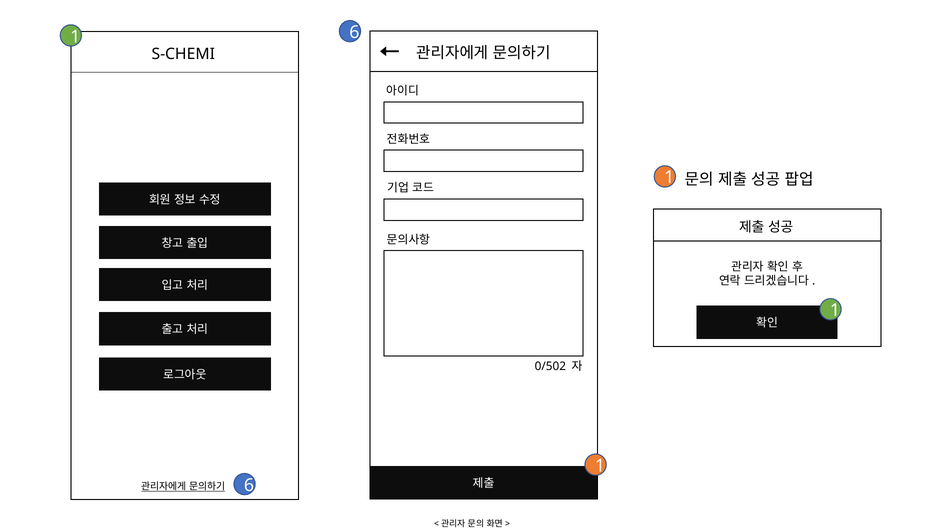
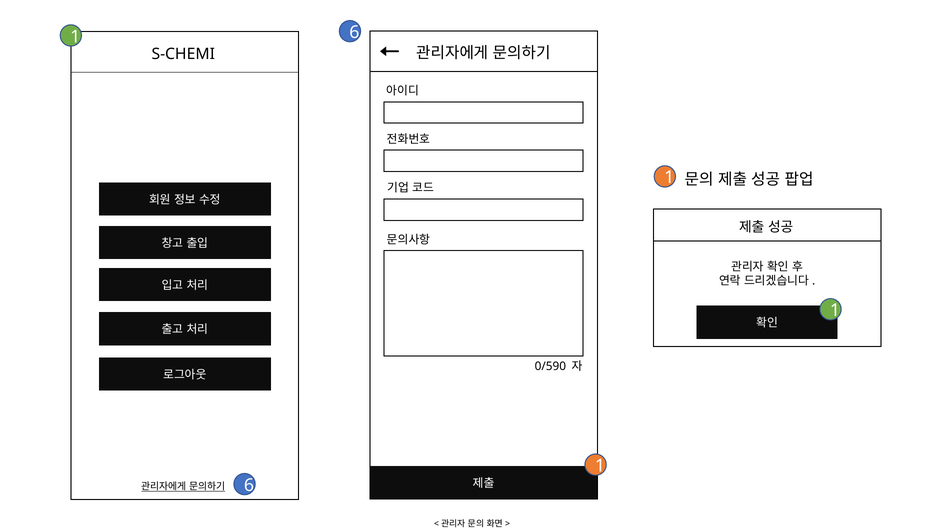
0/502: 0/502 -> 0/590 (550, 366)
